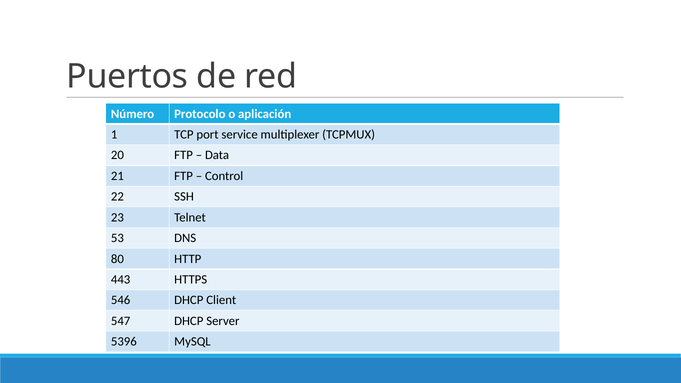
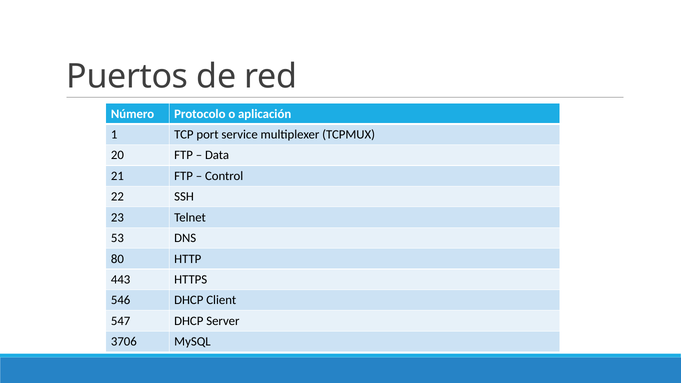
5396: 5396 -> 3706 (124, 342)
